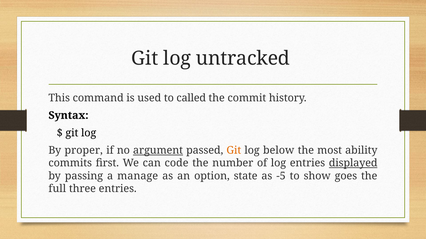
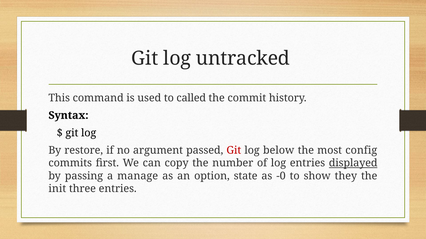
proper: proper -> restore (84, 151)
argument underline: present -> none (158, 151)
Git colour: orange -> red (234, 151)
ability: ability -> config (361, 151)
code: code -> copy (177, 164)
-5: -5 -> -0 (281, 176)
goes: goes -> they (346, 176)
full: full -> init (57, 189)
